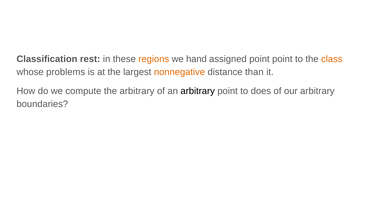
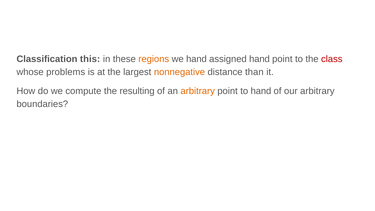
rest: rest -> this (90, 59)
assigned point: point -> hand (259, 59)
class colour: orange -> red (332, 59)
the arbitrary: arbitrary -> resulting (137, 91)
arbitrary colour: black -> orange (198, 91)
to does: does -> hand (261, 91)
